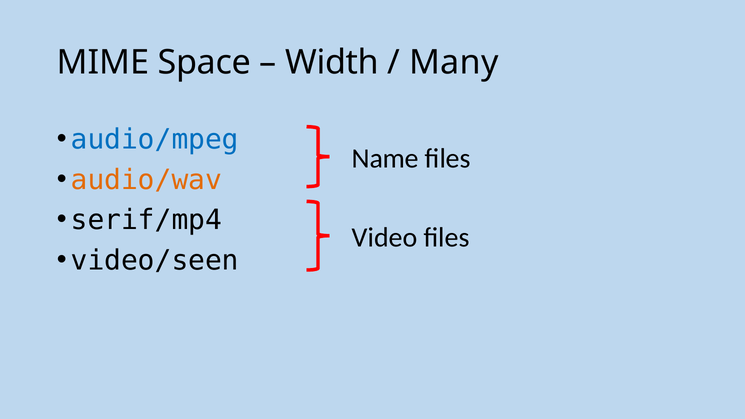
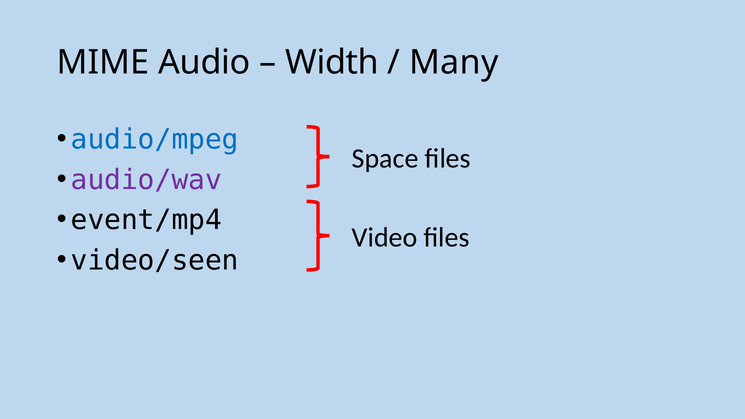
Space: Space -> Audio (204, 63)
Name: Name -> Space (385, 158)
audio/wav colour: orange -> purple (146, 180)
serif/mp4: serif/mp4 -> event/mp4 (146, 220)
